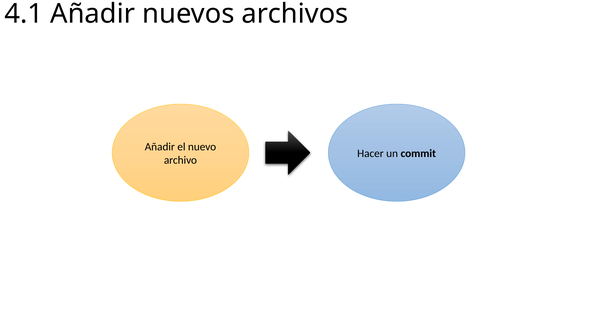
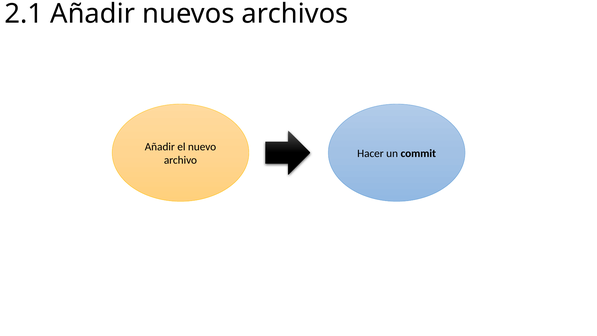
4.1: 4.1 -> 2.1 (24, 14)
